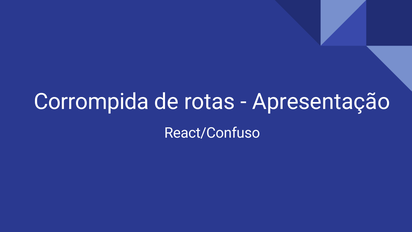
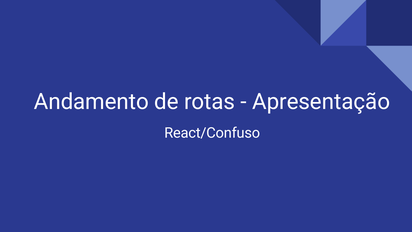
Corrompida: Corrompida -> Andamento (91, 102)
